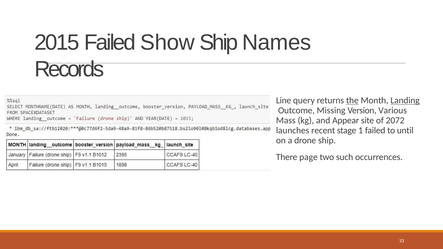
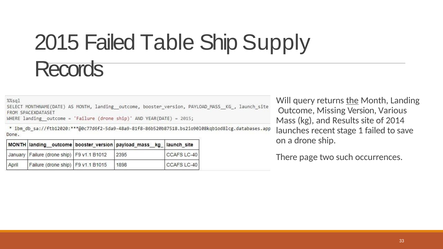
Show: Show -> Table (168, 43)
Names: Names -> Supply (276, 43)
Line: Line -> Will (284, 101)
Landing underline: present -> none (405, 101)
Appear: Appear -> Results (346, 121)
2072: 2072 -> 2014 (395, 121)
until: until -> save (405, 131)
